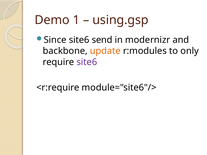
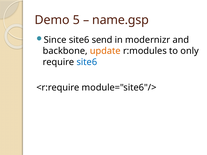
1: 1 -> 5 (76, 20)
using.gsp: using.gsp -> name.gsp (120, 20)
site6 colour: purple -> blue (87, 62)
